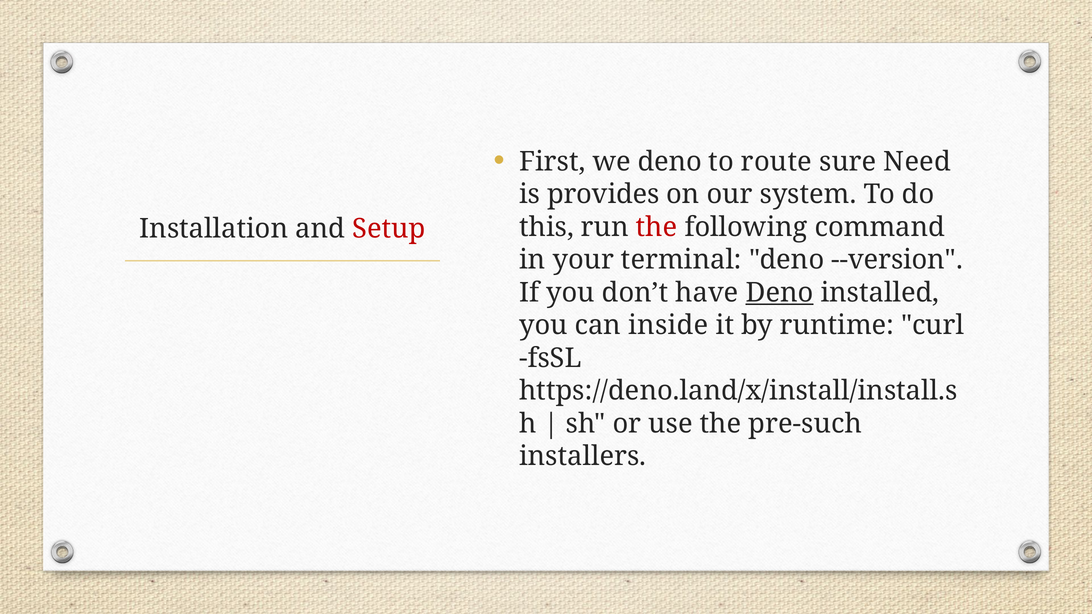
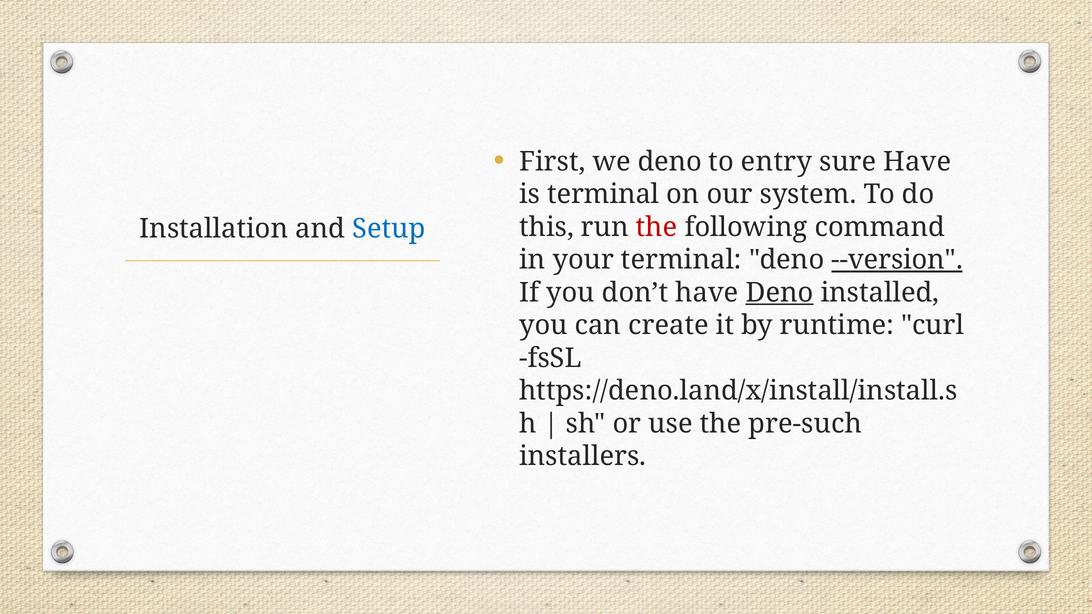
route: route -> entry (776, 162)
sure Need: Need -> Have (917, 162)
is provides: provides -> terminal (603, 194)
Setup colour: red -> blue (389, 229)
--version underline: none -> present (897, 260)
inside: inside -> create (668, 325)
